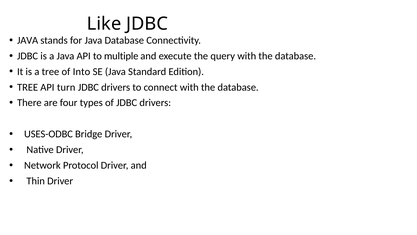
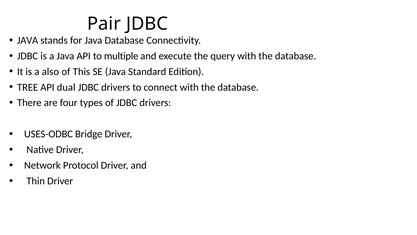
Like: Like -> Pair (104, 24)
a tree: tree -> also (50, 71)
Into: Into -> This (81, 71)
turn: turn -> dual (66, 87)
